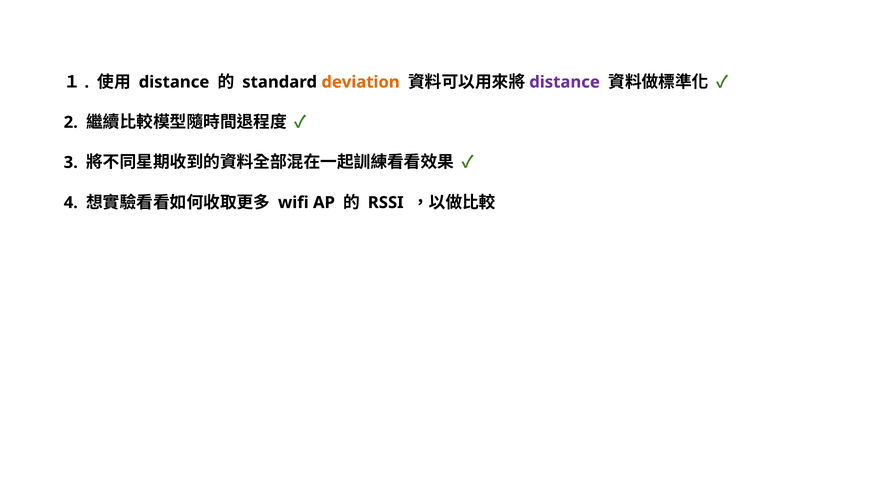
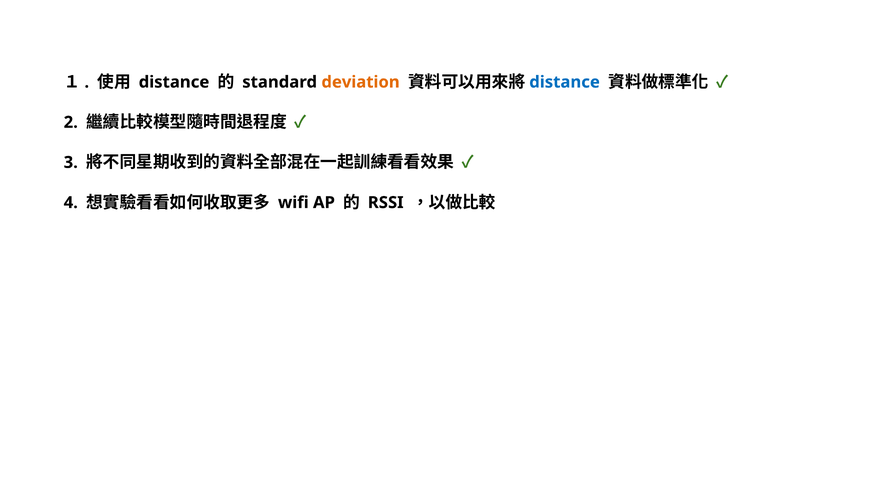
distance colour: purple -> blue (565, 82)
